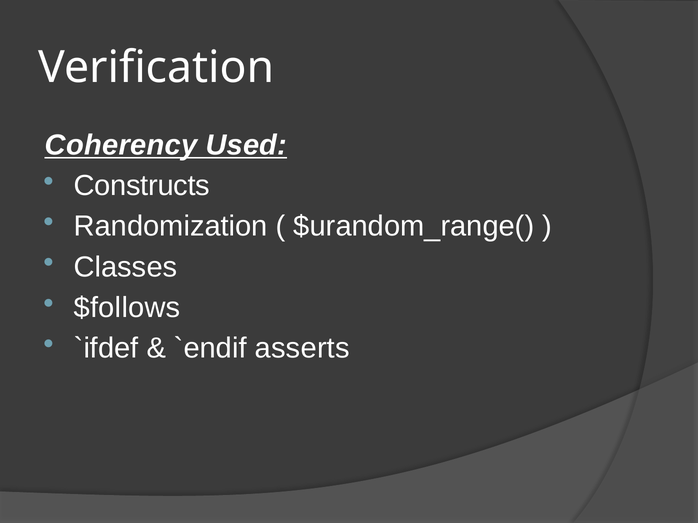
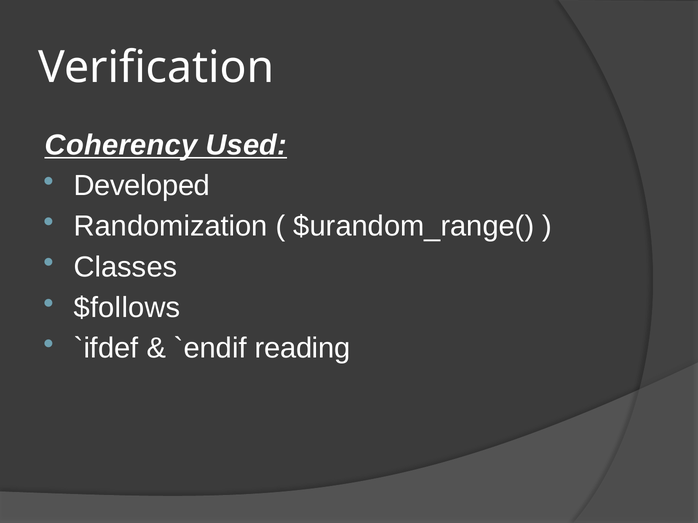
Constructs: Constructs -> Developed (142, 186)
asserts: asserts -> reading (302, 349)
